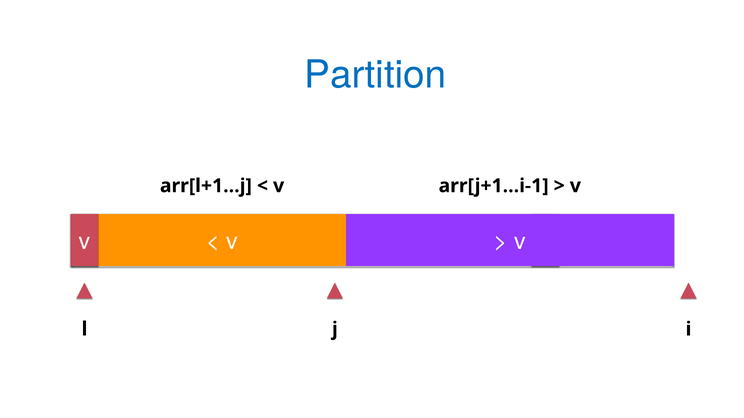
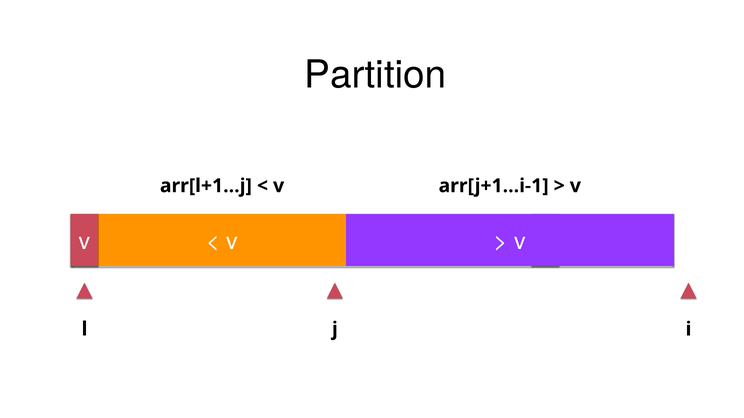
Partition colour: blue -> black (375, 75)
